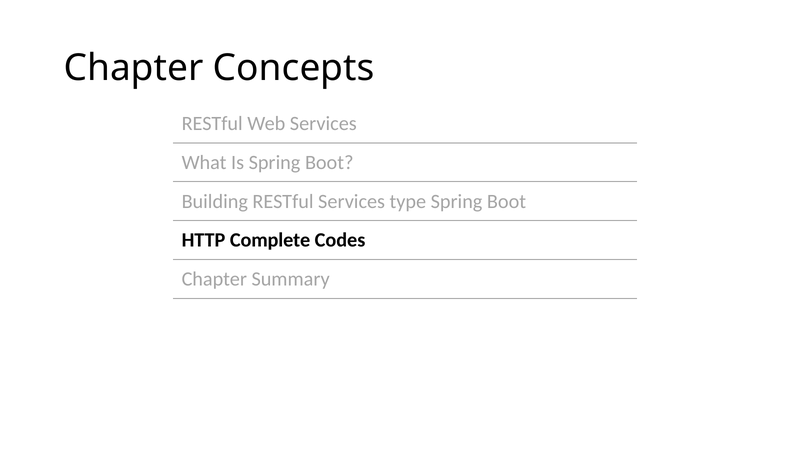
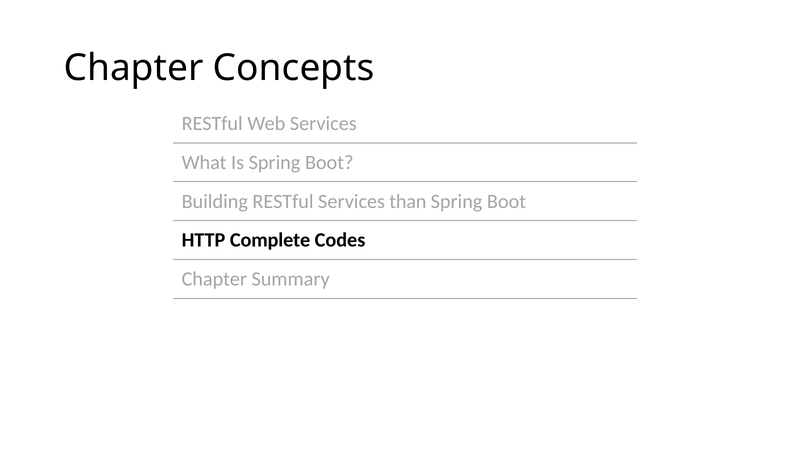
type: type -> than (408, 201)
